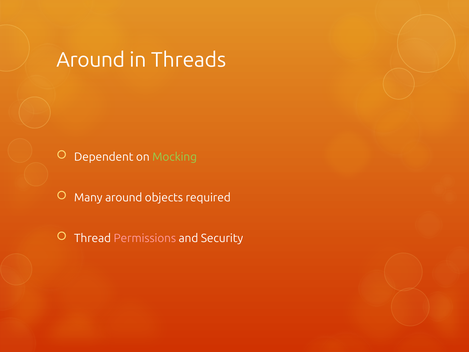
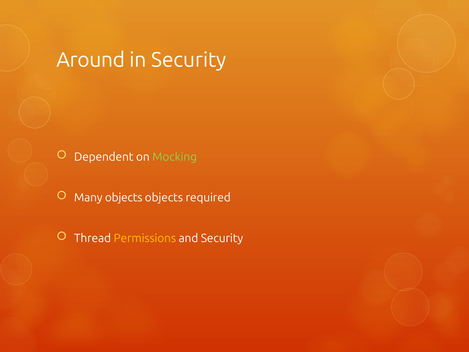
in Threads: Threads -> Security (189, 60)
Many around: around -> objects (124, 197)
Permissions colour: pink -> yellow (145, 238)
